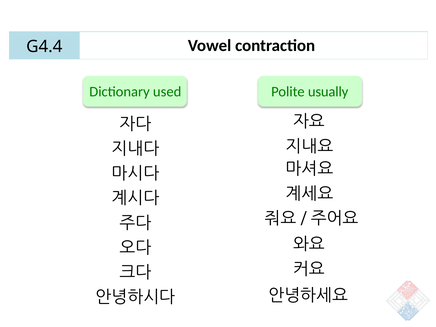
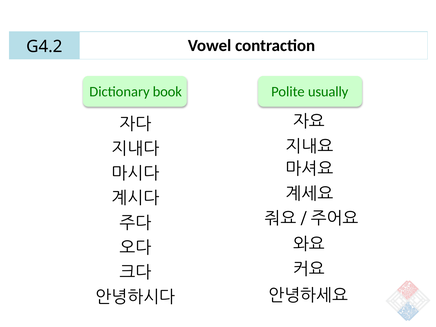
G4.4: G4.4 -> G4.2 (44, 46)
used: used -> book (167, 92)
